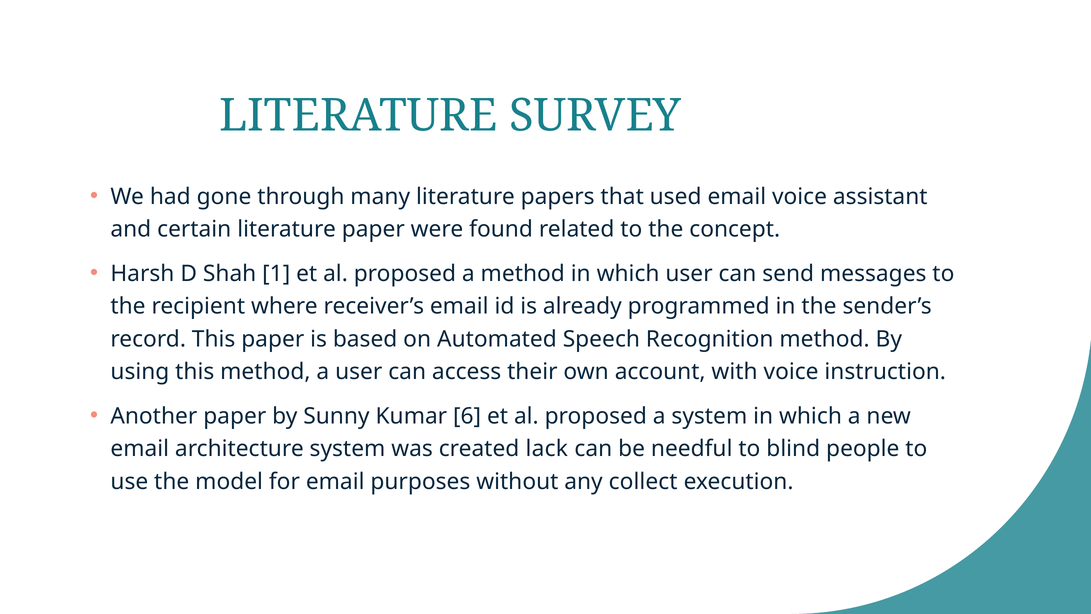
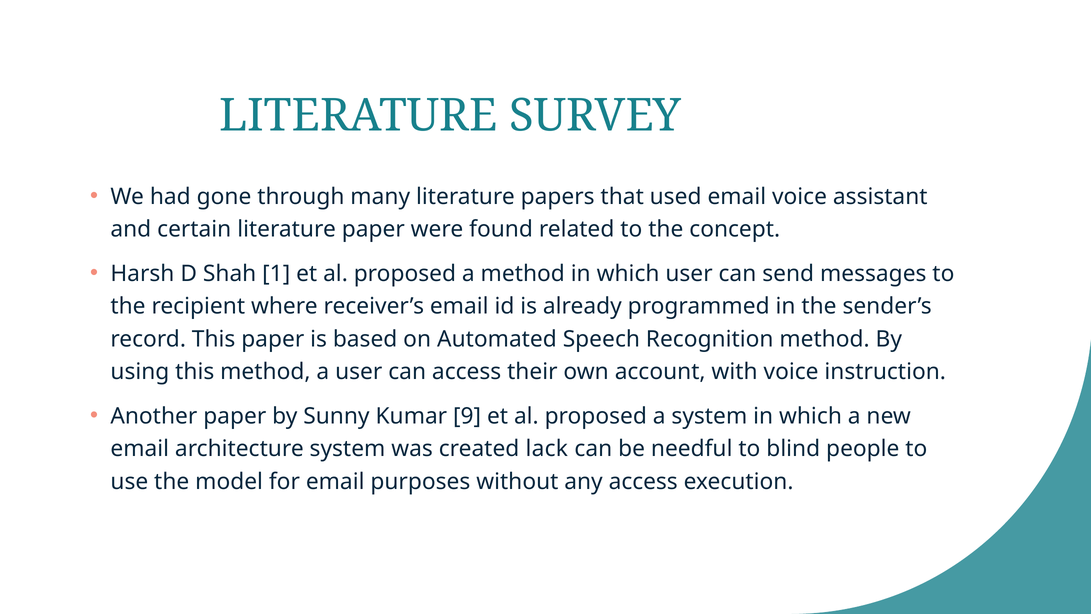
6: 6 -> 9 (467, 416)
any collect: collect -> access (643, 481)
